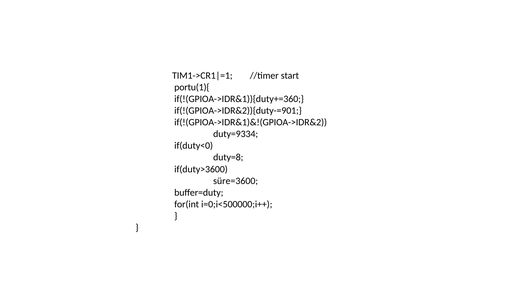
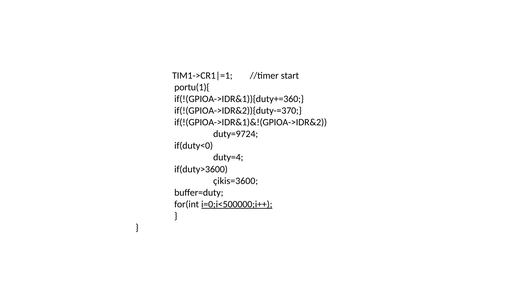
if(!(GPIOA->IDR&2)){duty-=901: if(!(GPIOA->IDR&2)){duty-=901 -> if(!(GPIOA->IDR&2)){duty-=370 (238, 110)
duty=9334: duty=9334 -> duty=9724 (236, 134)
duty=8: duty=8 -> duty=4 (228, 157)
süre=3600: süre=3600 -> çikis=3600 (236, 180)
i=0;i<500000;i++ underline: none -> present (237, 204)
